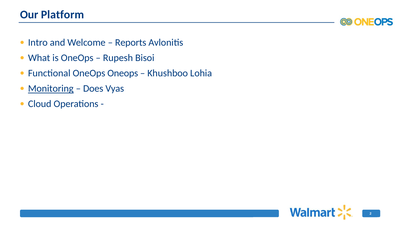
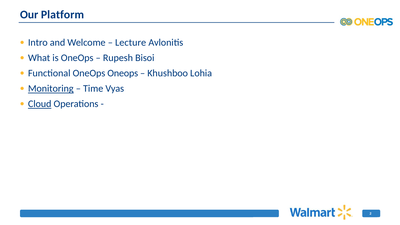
Reports: Reports -> Lecture (131, 43)
Does: Does -> Time (93, 89)
Cloud underline: none -> present (40, 104)
